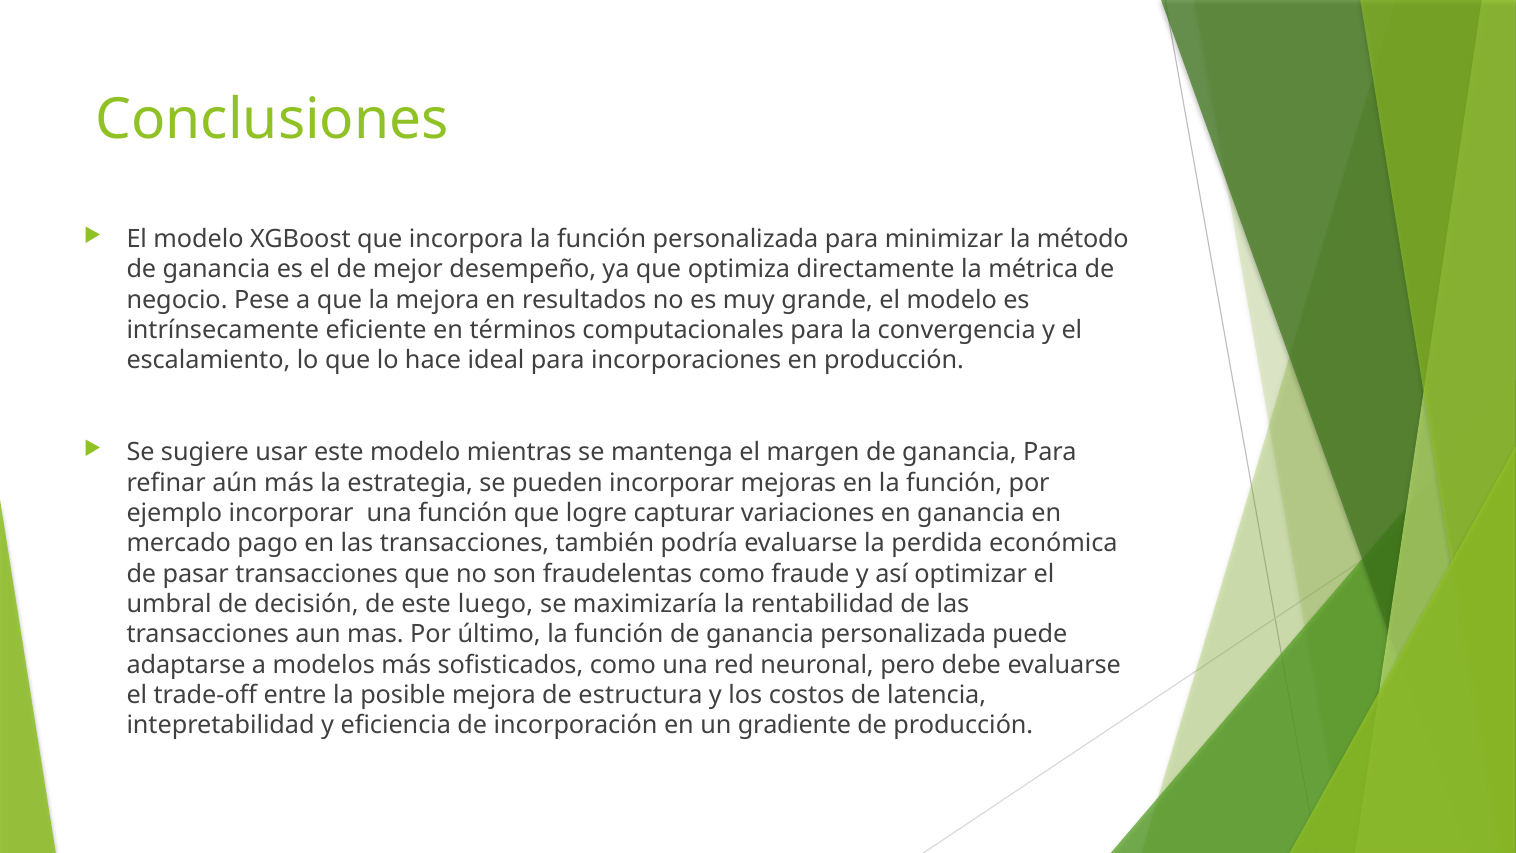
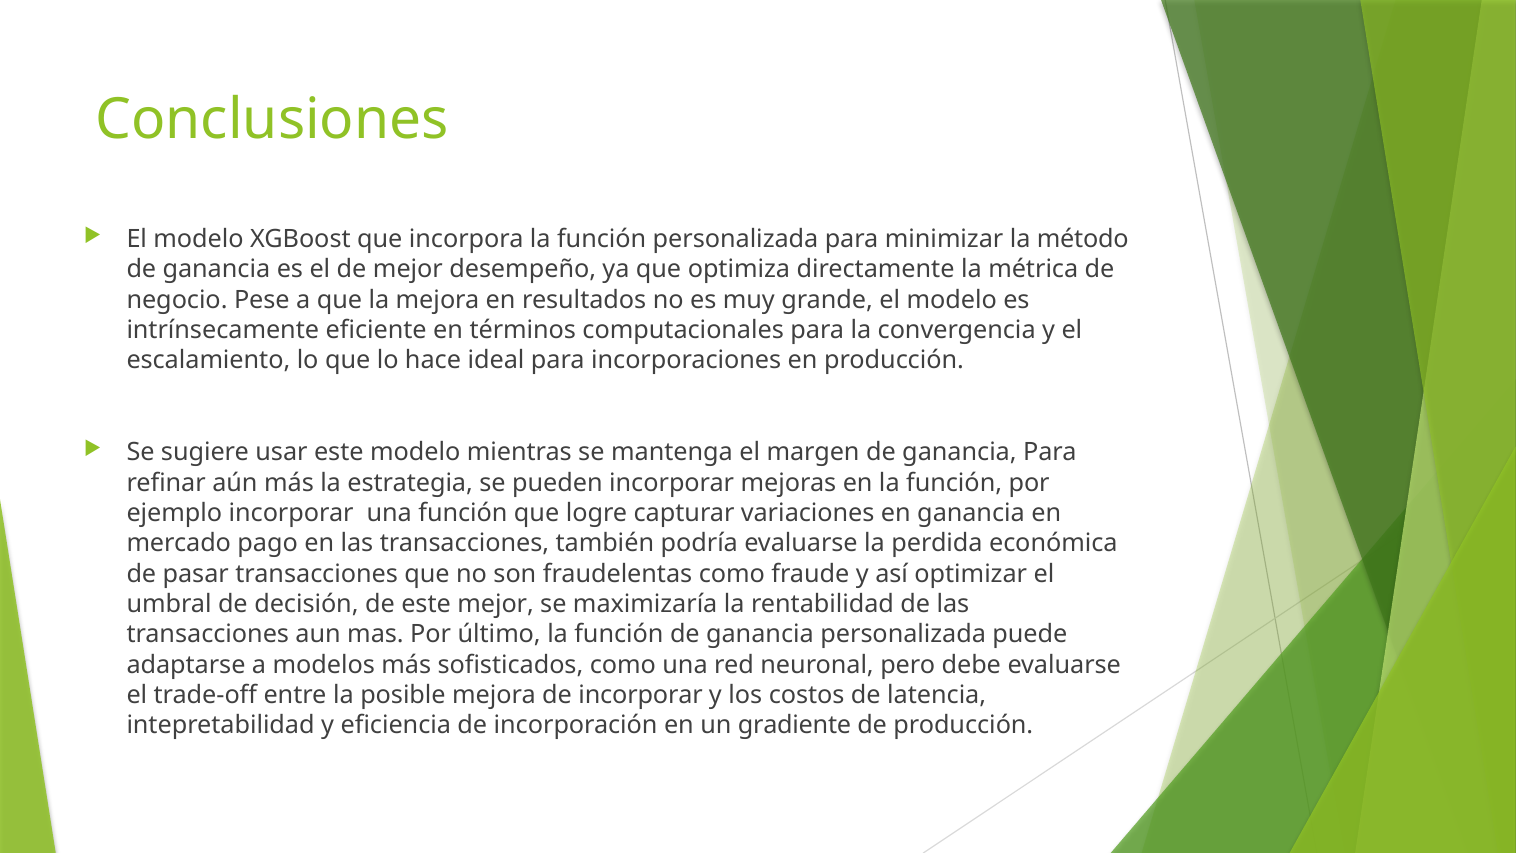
este luego: luego -> mejor (496, 604)
de estructura: estructura -> incorporar (641, 695)
